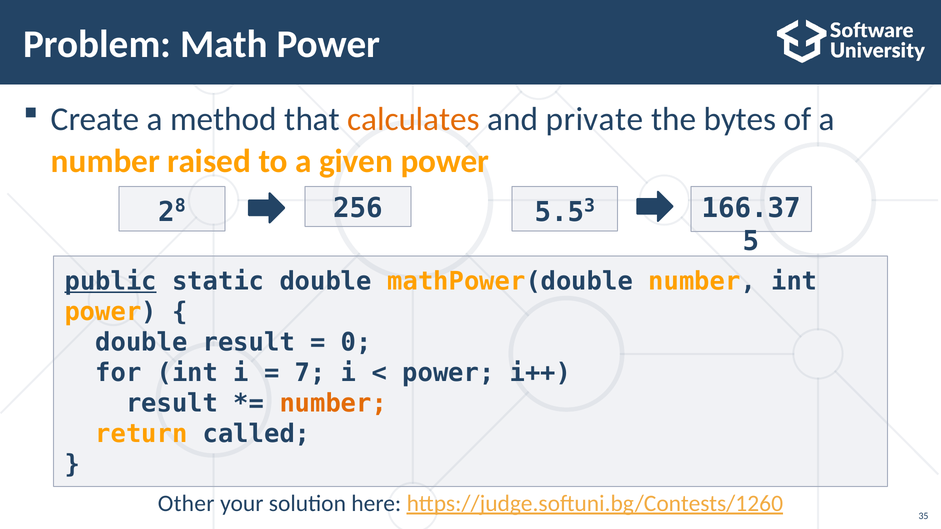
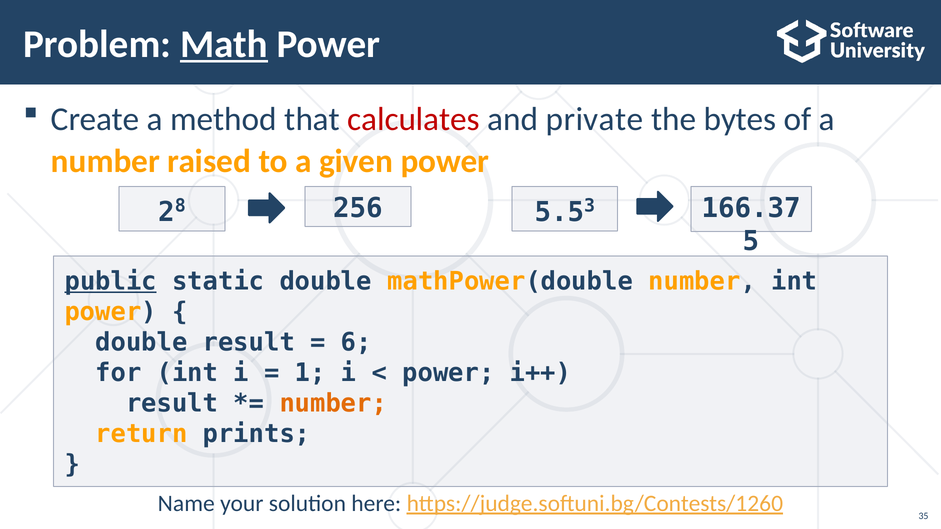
Math underline: none -> present (224, 45)
calculates colour: orange -> red (414, 119)
0: 0 -> 6 (356, 343)
7: 7 -> 1 (310, 373)
called: called -> prints (256, 434)
Other: Other -> Name (186, 504)
